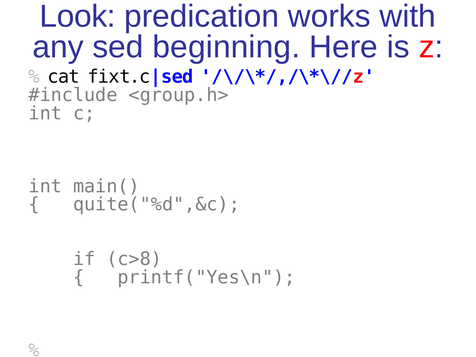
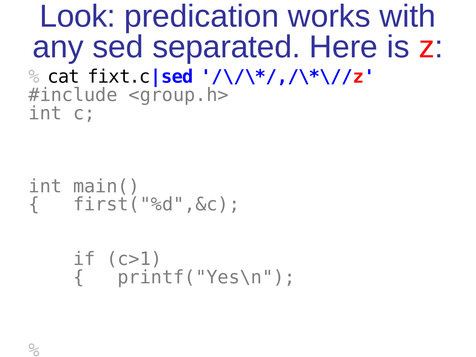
beginning: beginning -> separated (226, 47)
quite("%d",&c: quite("%d",&c -> first("%d",&c (156, 204)
c>8: c>8 -> c>1 (134, 259)
